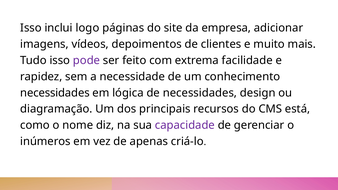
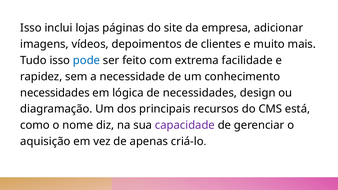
logo: logo -> lojas (88, 28)
pode colour: purple -> blue (87, 60)
inúmeros: inúmeros -> aquisição (45, 142)
